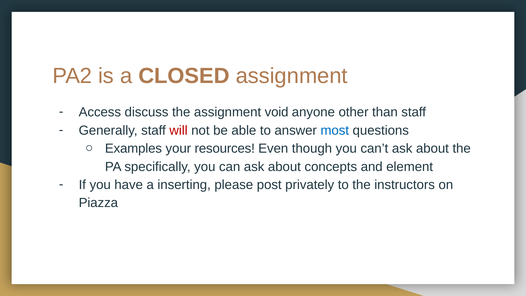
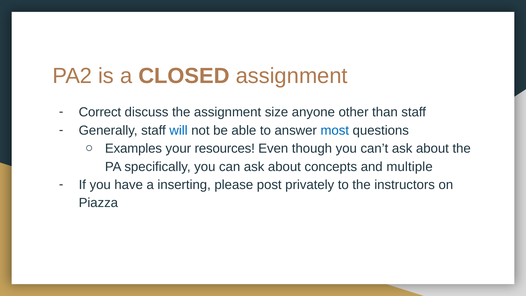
Access: Access -> Correct (100, 112)
void: void -> size (277, 112)
will colour: red -> blue (179, 130)
element: element -> multiple (410, 167)
